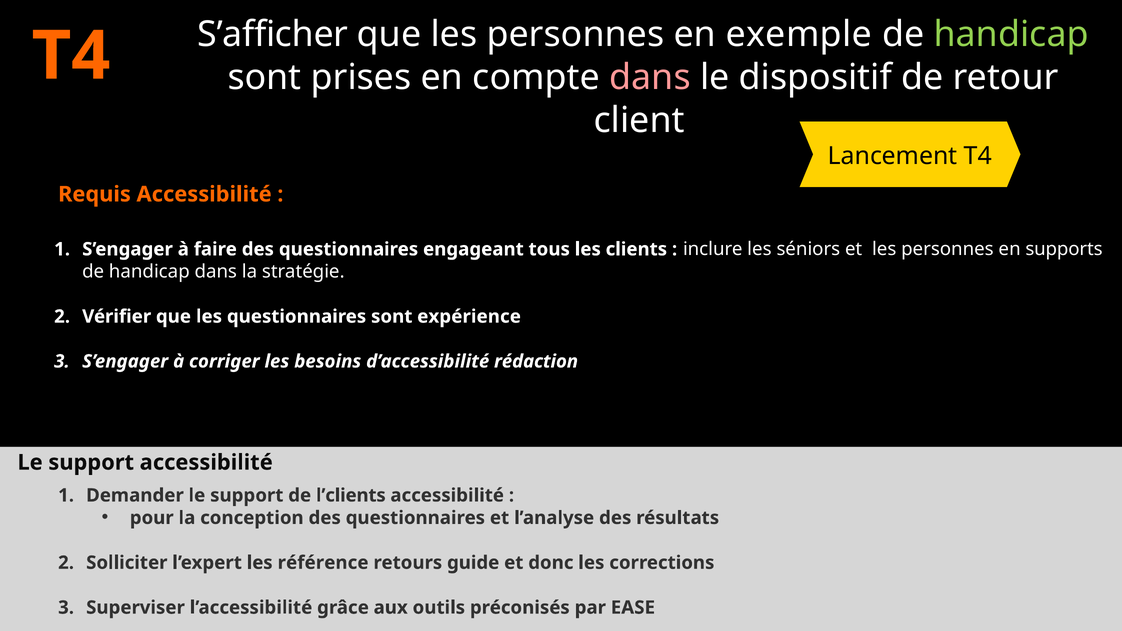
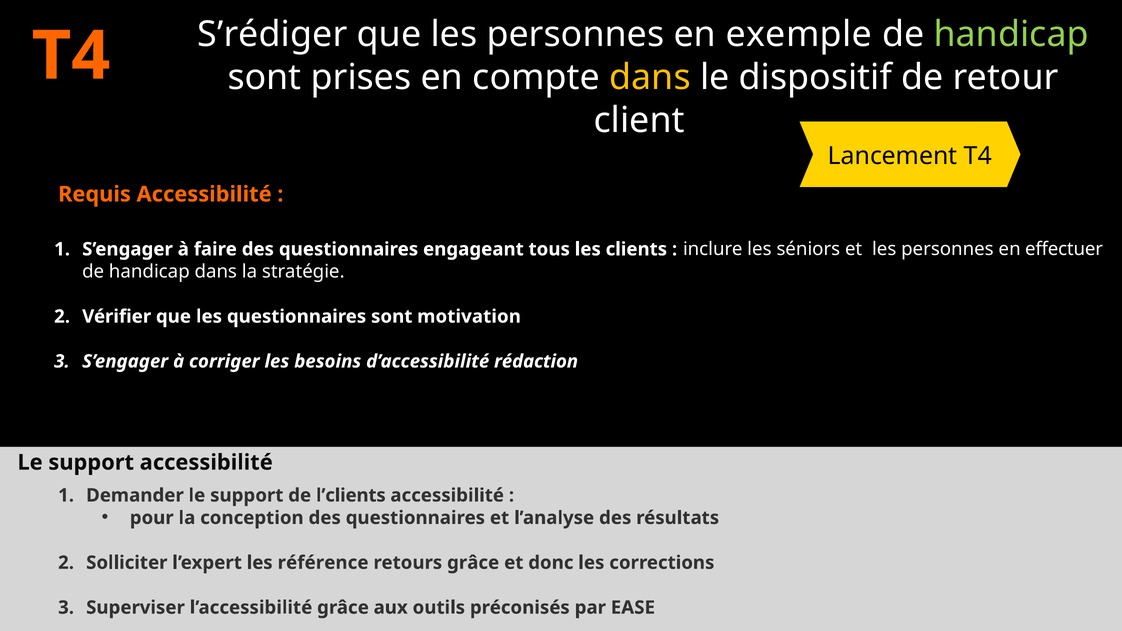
S’afficher: S’afficher -> S’rédiger (272, 34)
dans colour: pink -> yellow (650, 77)
supports: supports -> effectuer (1064, 249)
expérience: expérience -> motivation (469, 317)
retours guide: guide -> grâce (473, 563)
